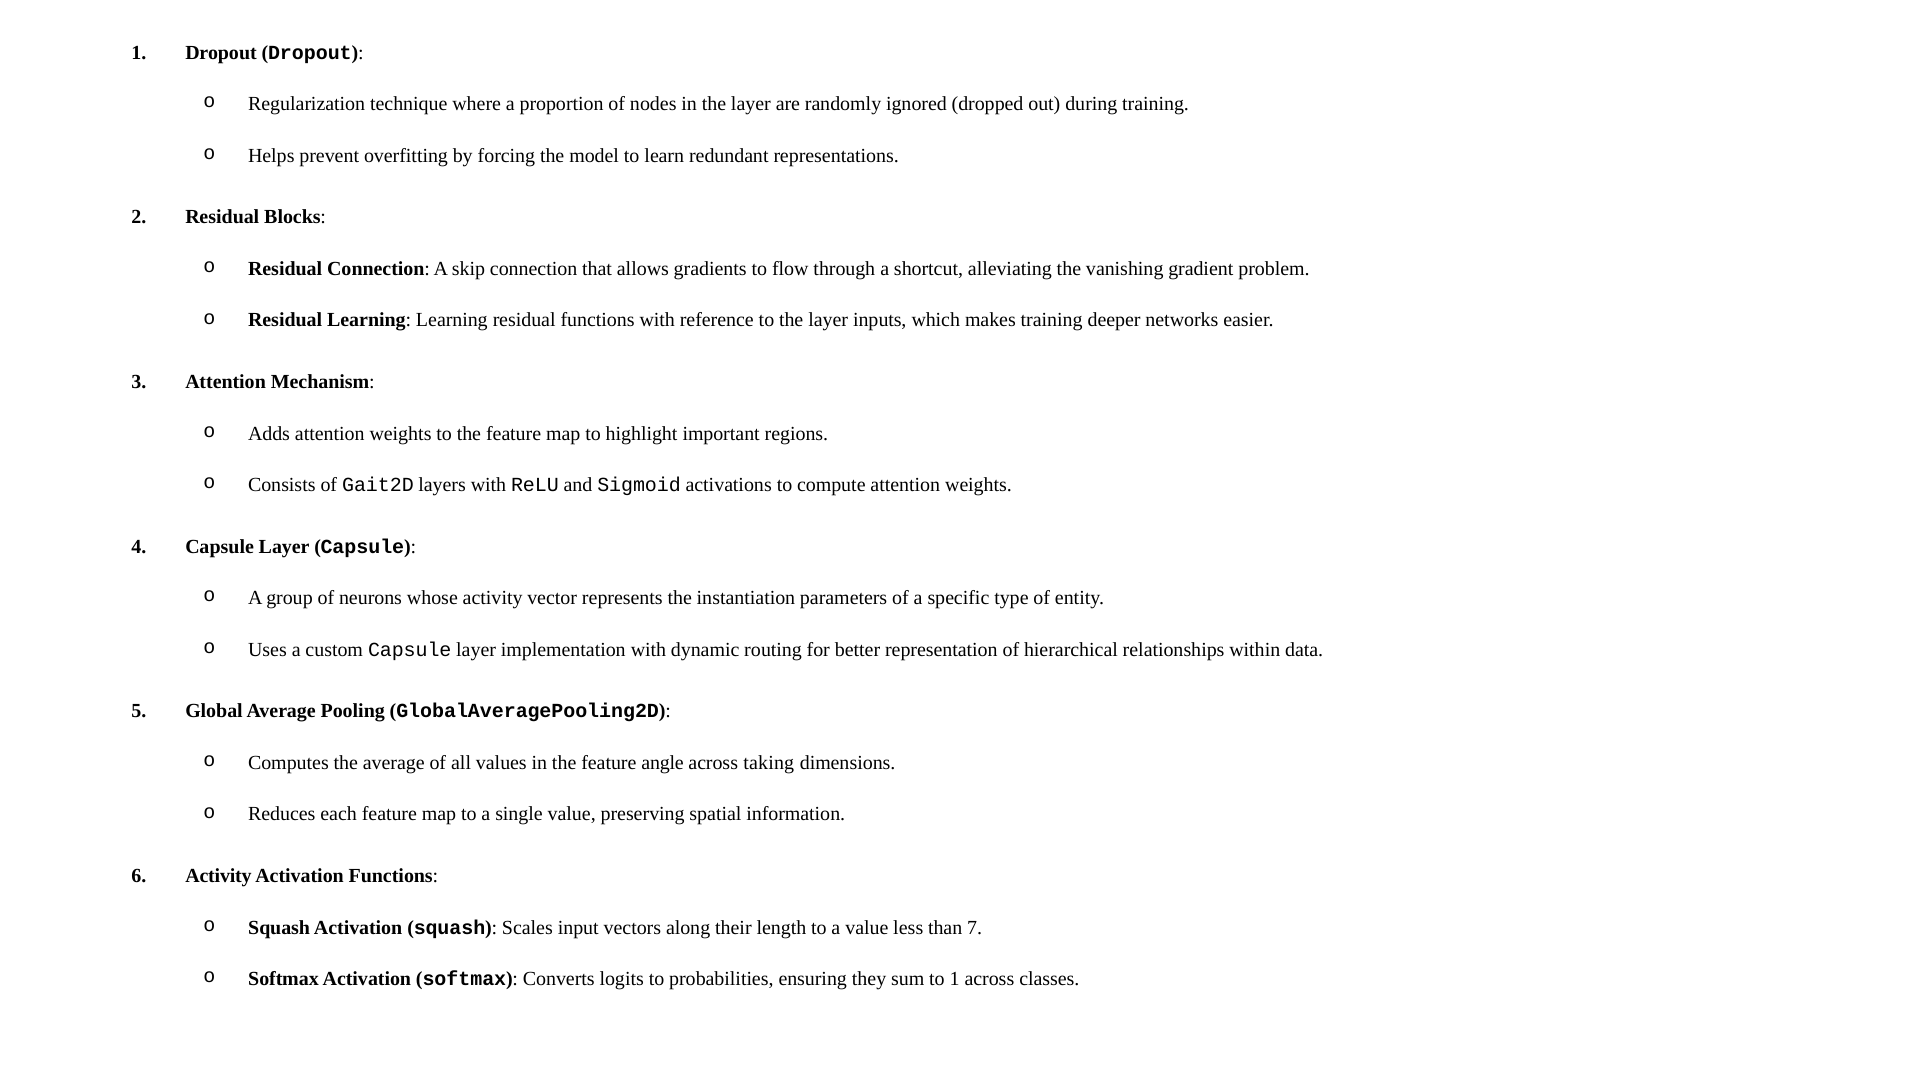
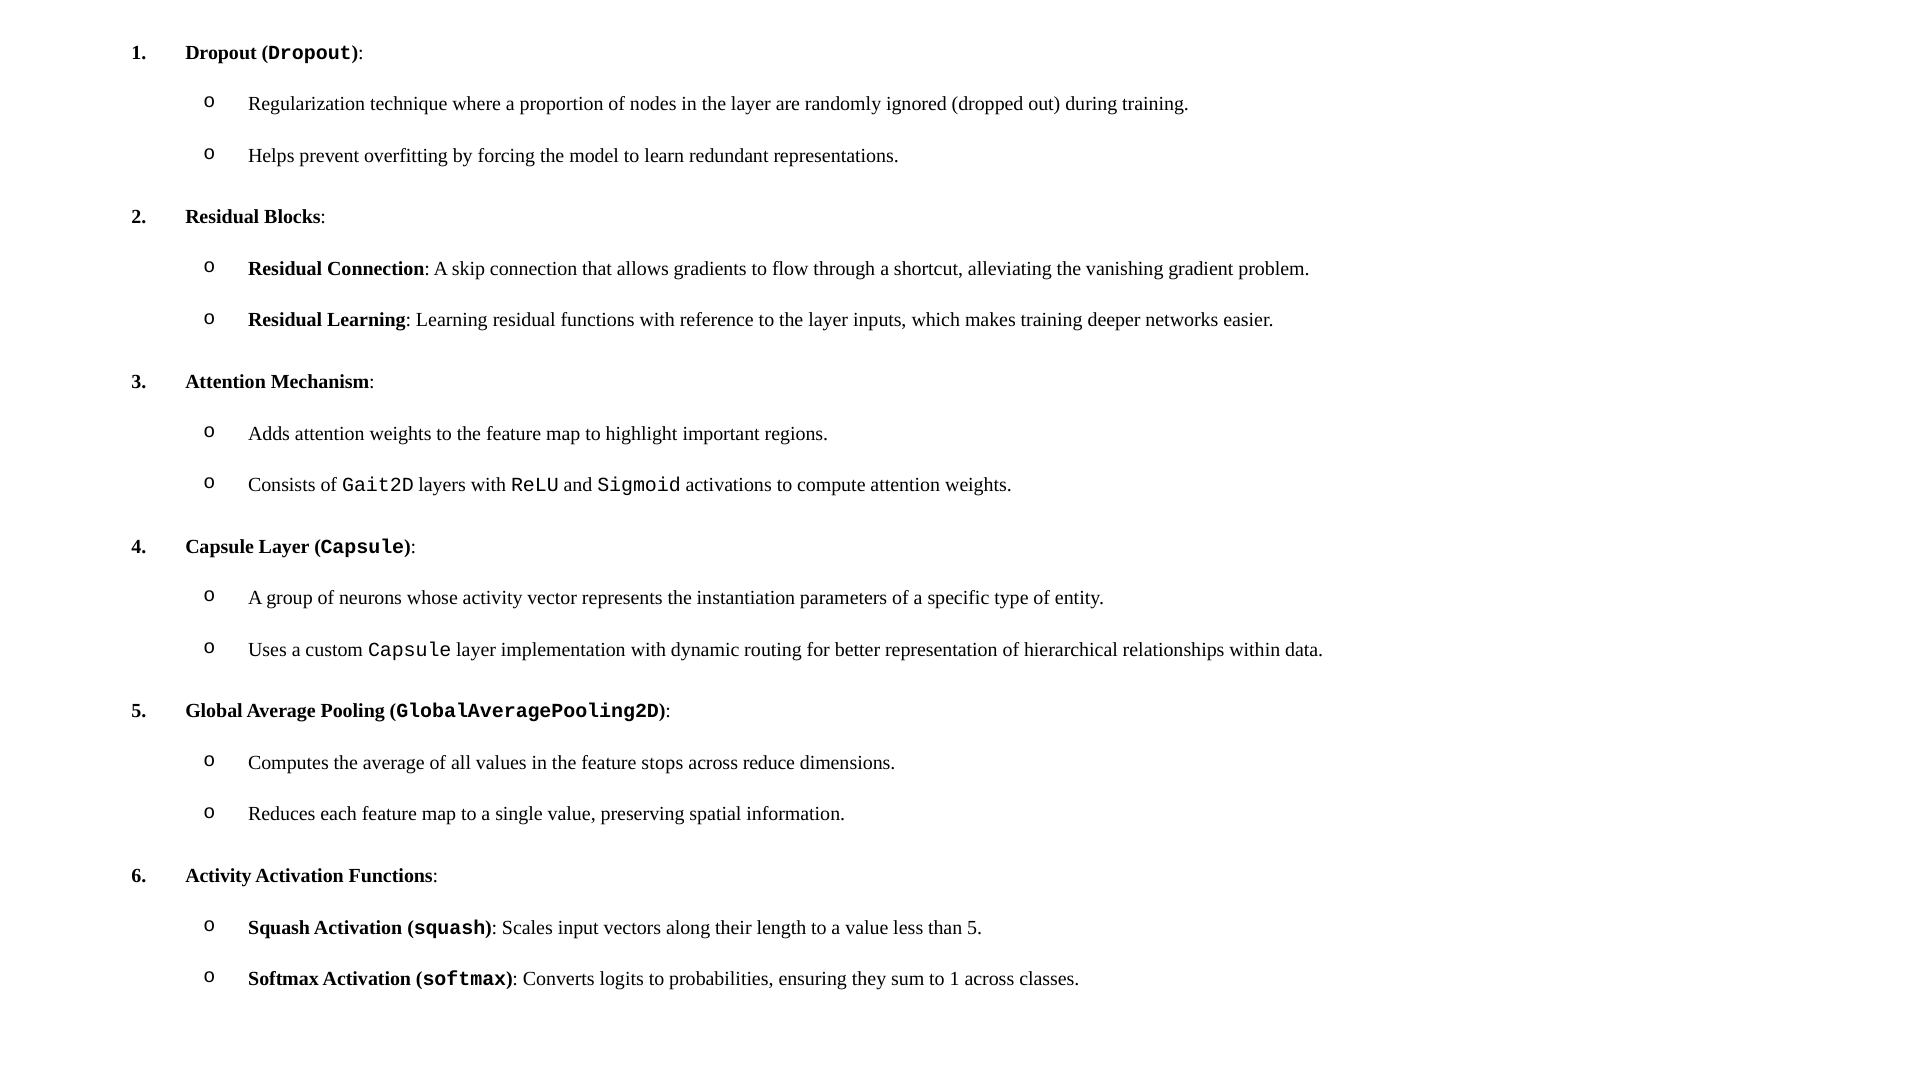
angle: angle -> stops (662, 763)
taking: taking -> reduce (769, 763)
than 7: 7 -> 5 (975, 928)
